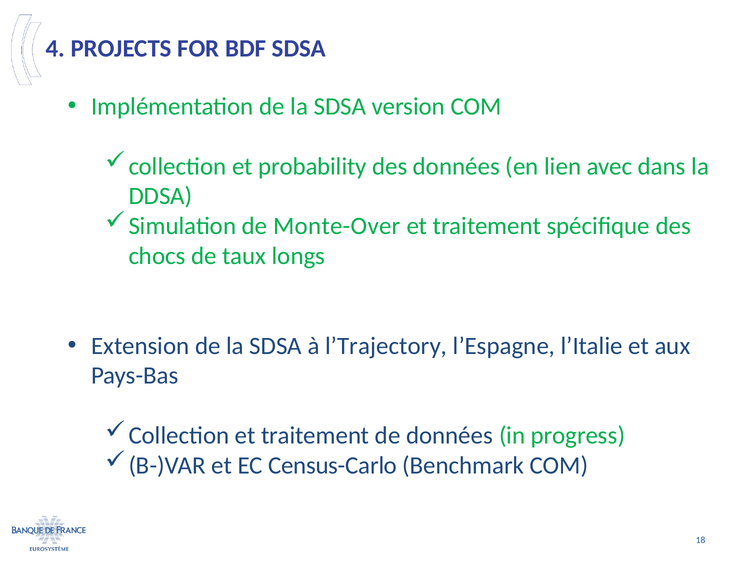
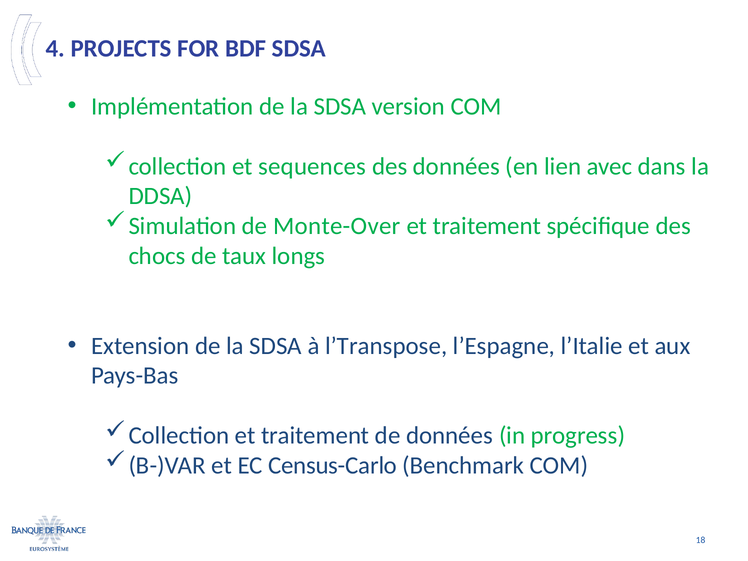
probability: probability -> sequences (312, 166)
l’Trajectory: l’Trajectory -> l’Transpose (386, 346)
